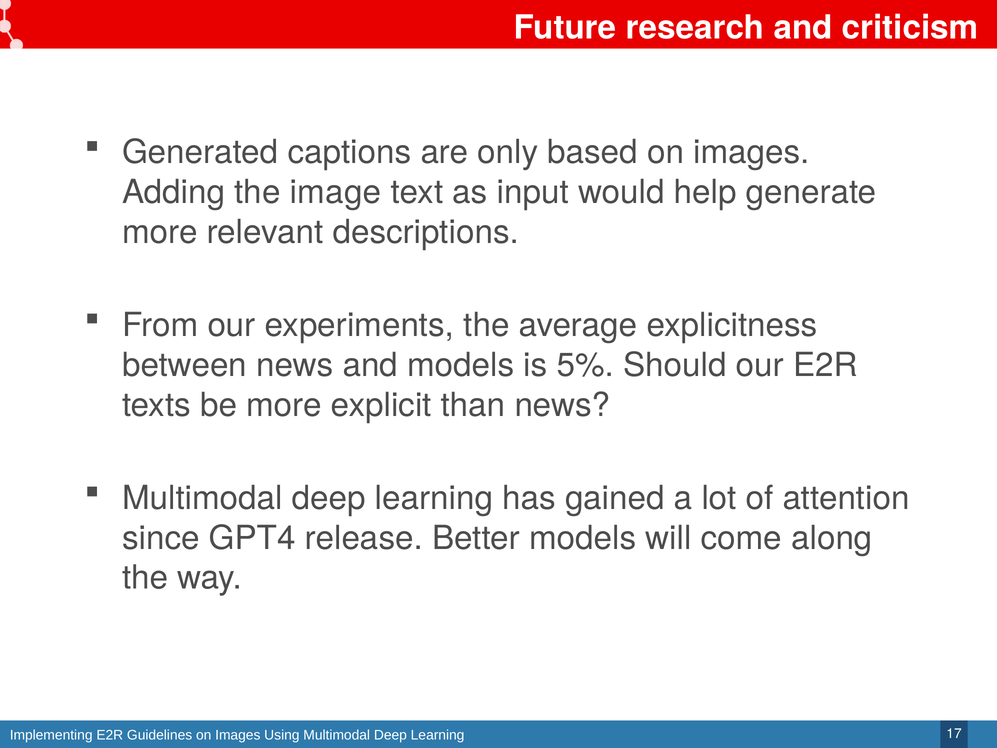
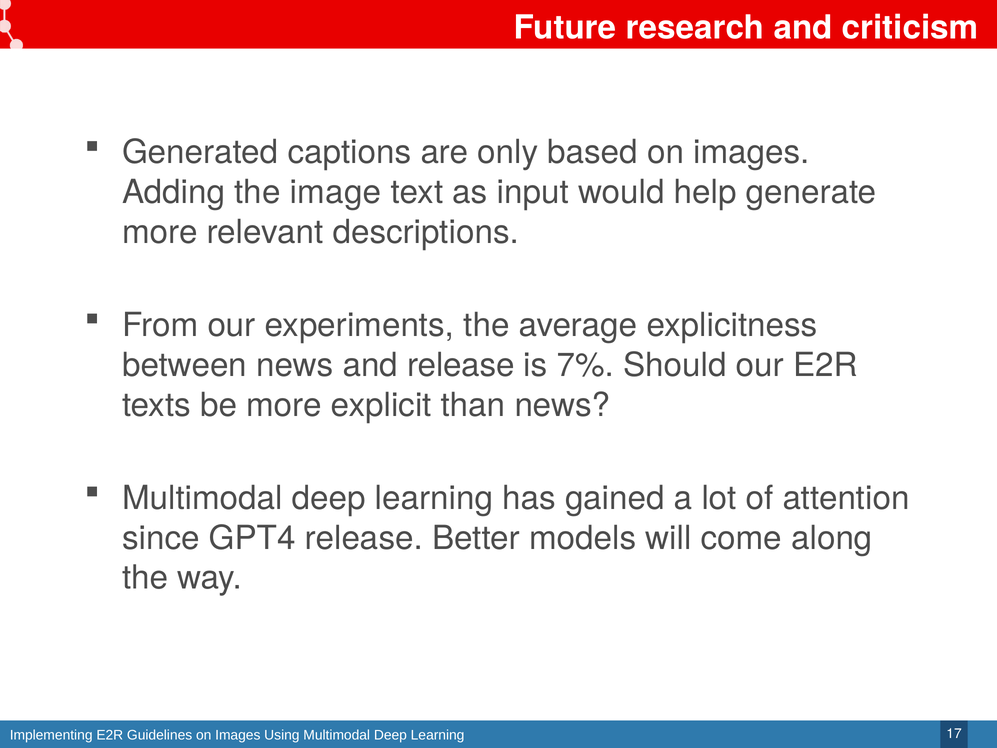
and models: models -> release (461, 365)
5%: 5% -> 7% (585, 365)
